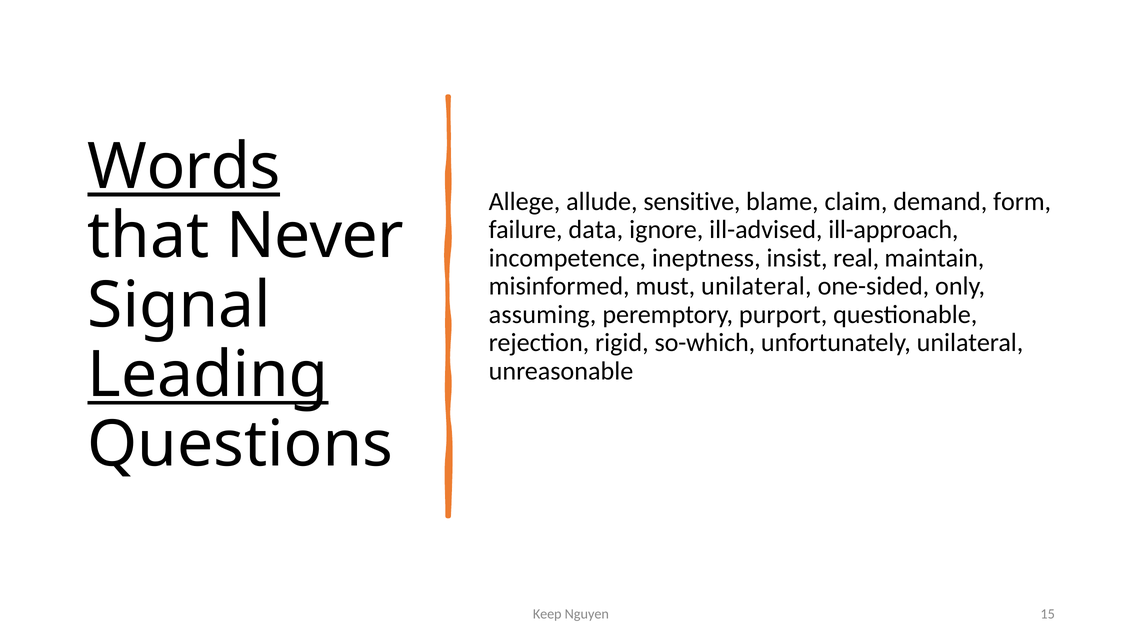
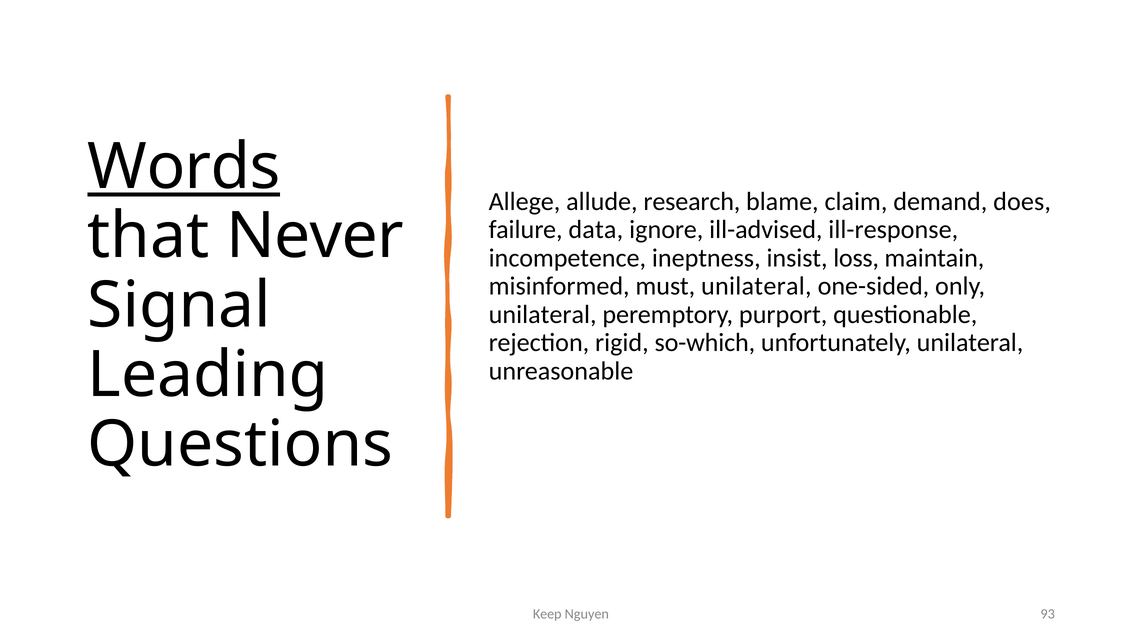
sensitive: sensitive -> research (692, 201)
form: form -> does (1022, 201)
ill-approach: ill-approach -> ill-response (893, 229)
real: real -> loss (856, 258)
assuming: assuming -> unilateral (543, 314)
Leading underline: present -> none (208, 375)
15: 15 -> 93 (1048, 613)
